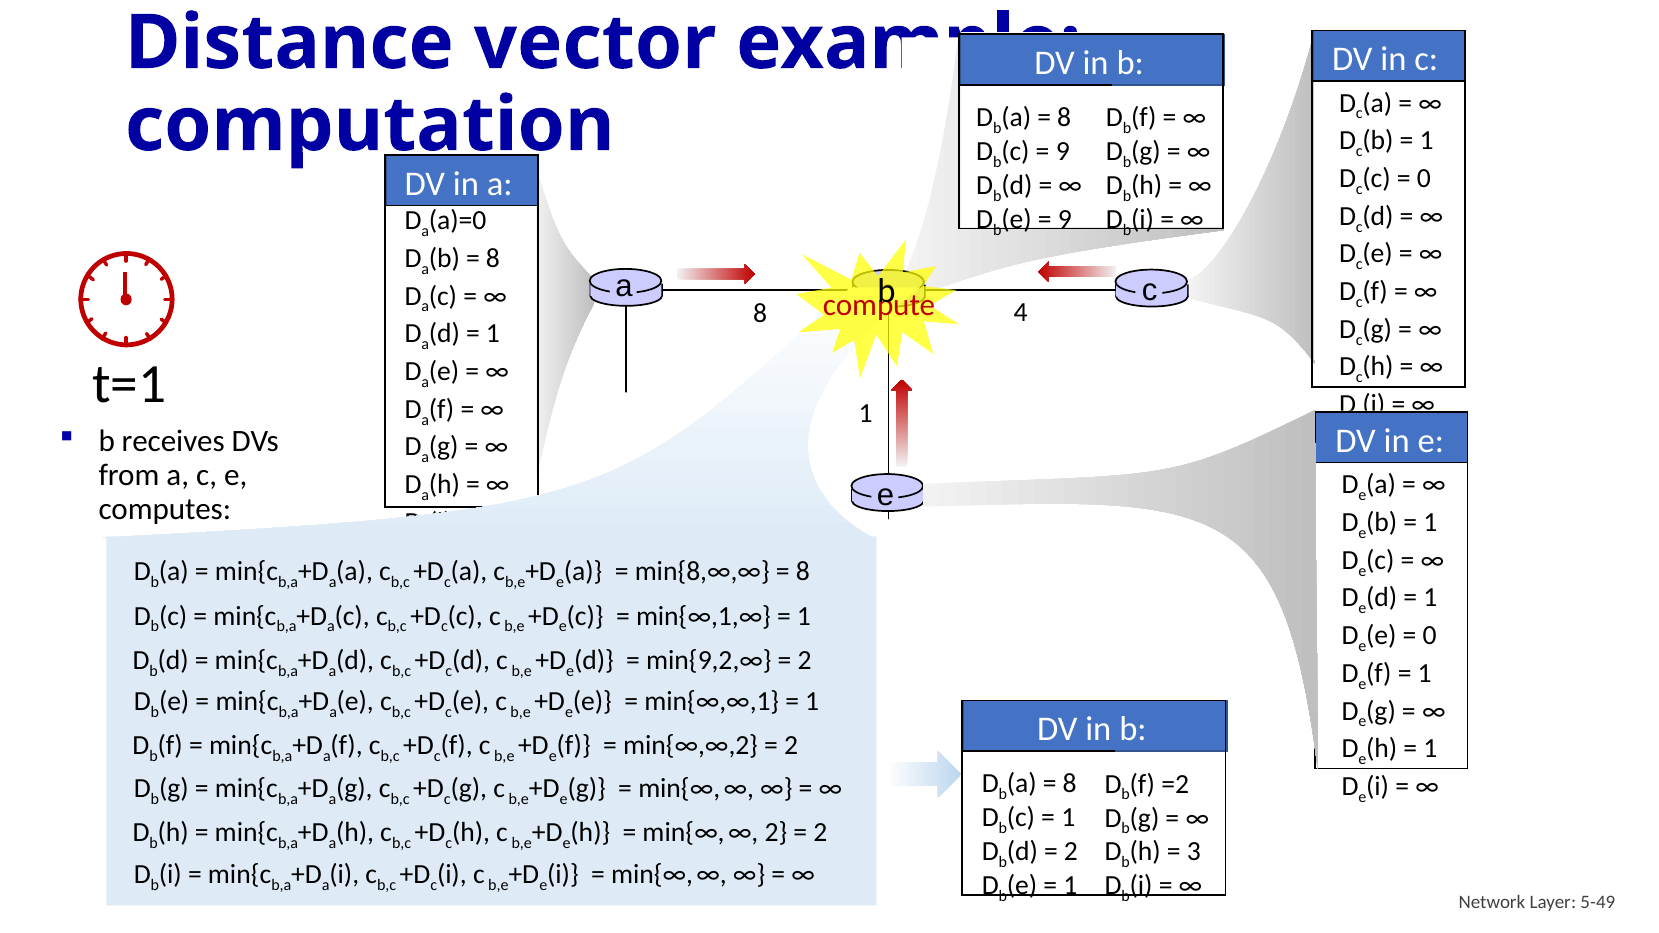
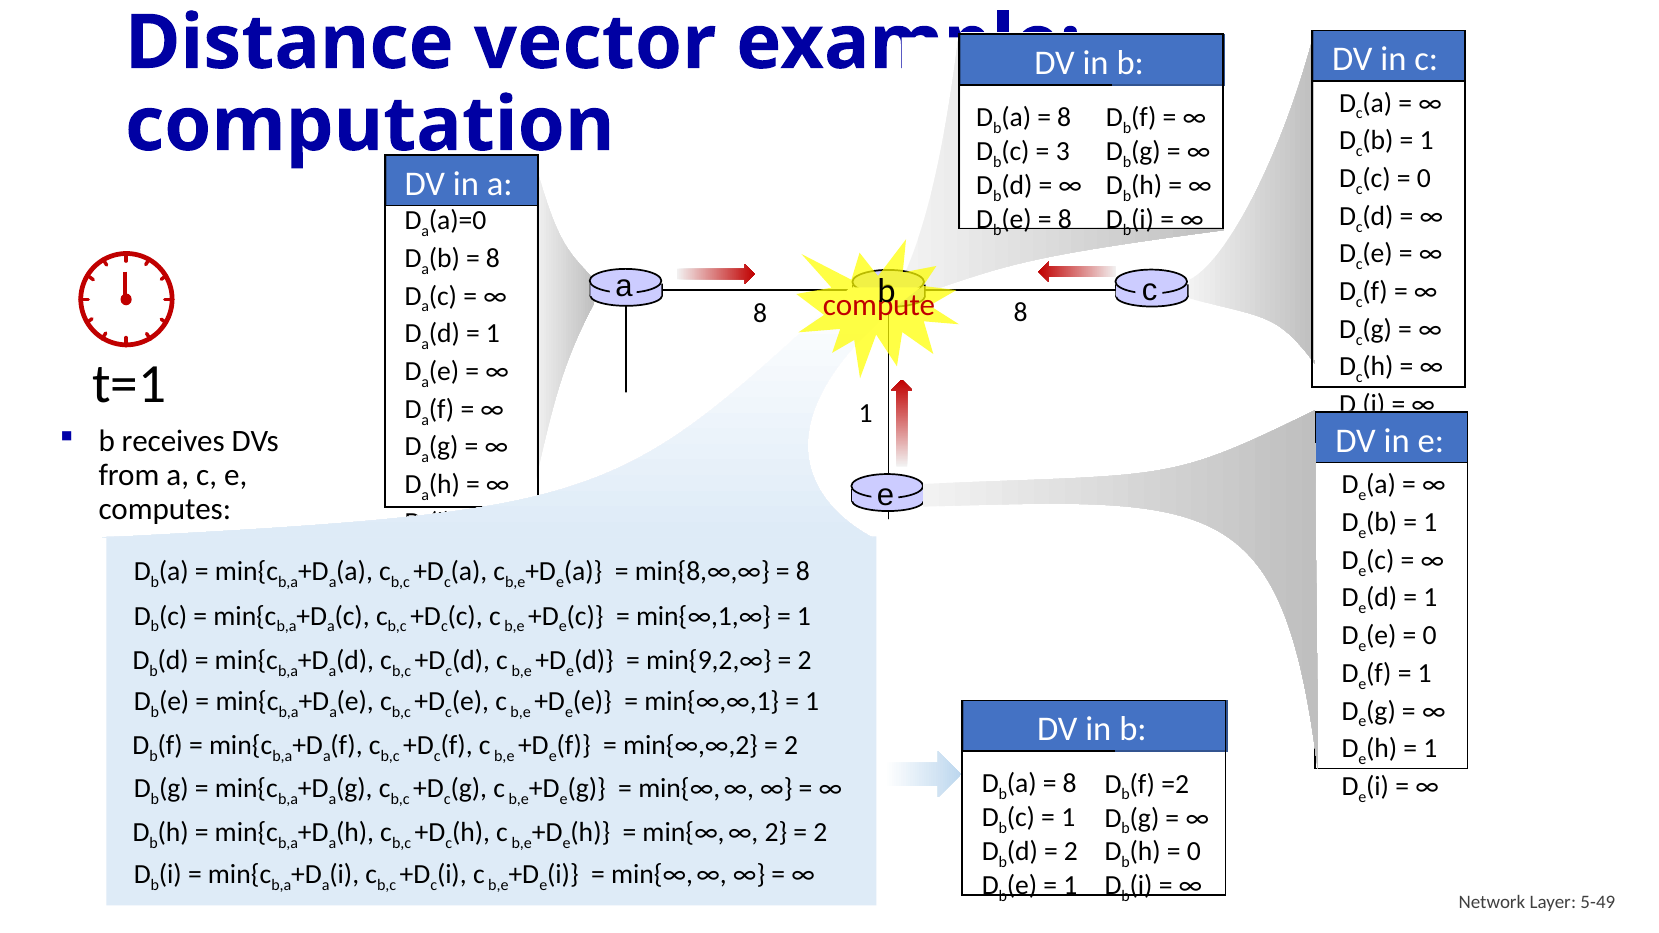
9: 9 -> 3 (1063, 151)
9: 9 -> 8 (1065, 219)
4: 4 -> 8 (1021, 312)
3: 3 -> 0 (1194, 852)
